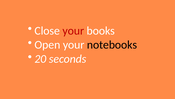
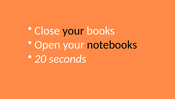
your colour: red -> black (73, 31)
